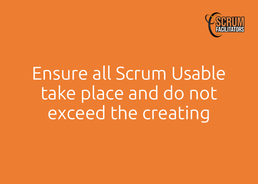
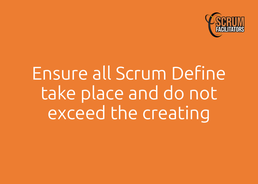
Usable: Usable -> Define (199, 74)
